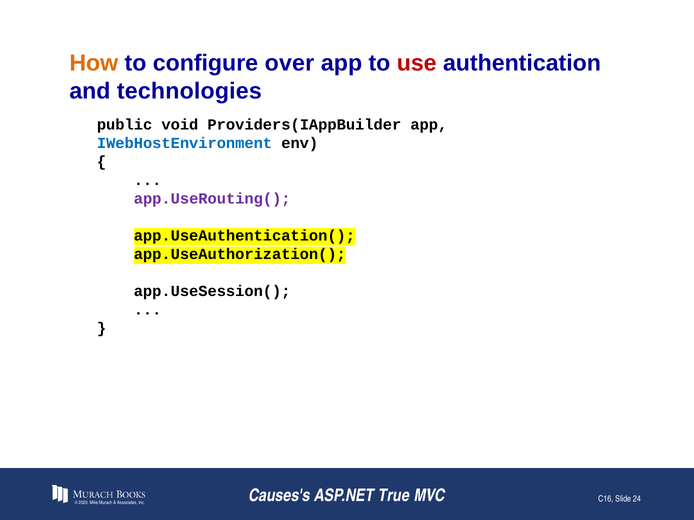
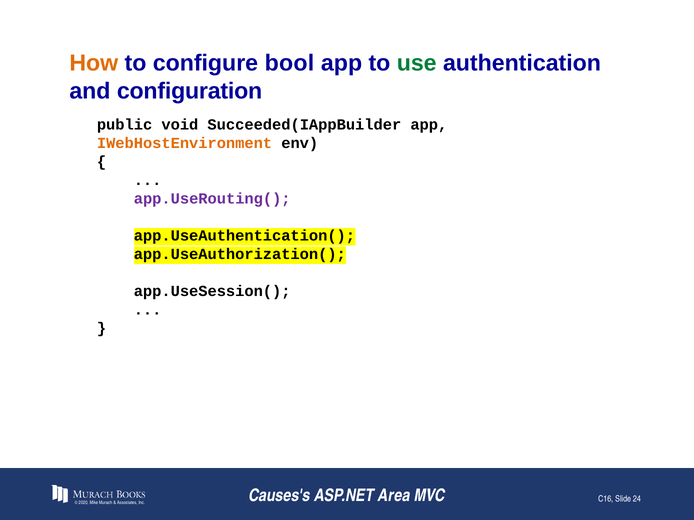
over: over -> bool (289, 63)
use colour: red -> green (417, 63)
technologies: technologies -> configuration (190, 91)
Providers(IAppBuilder: Providers(IAppBuilder -> Succeeded(IAppBuilder (304, 125)
IWebHostEnvironment colour: blue -> orange (185, 143)
True: True -> Area (394, 496)
